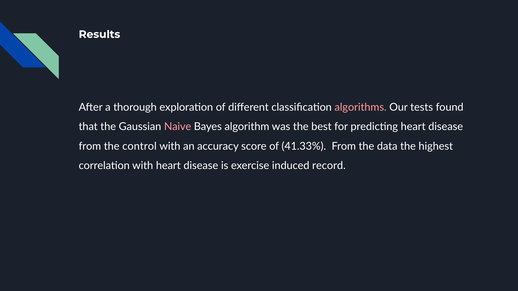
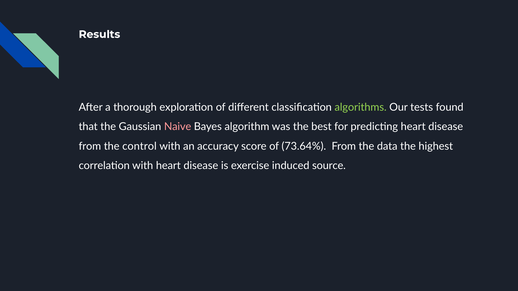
algorithms colour: pink -> light green (361, 108)
41.33%: 41.33% -> 73.64% (304, 146)
record: record -> source (329, 166)
